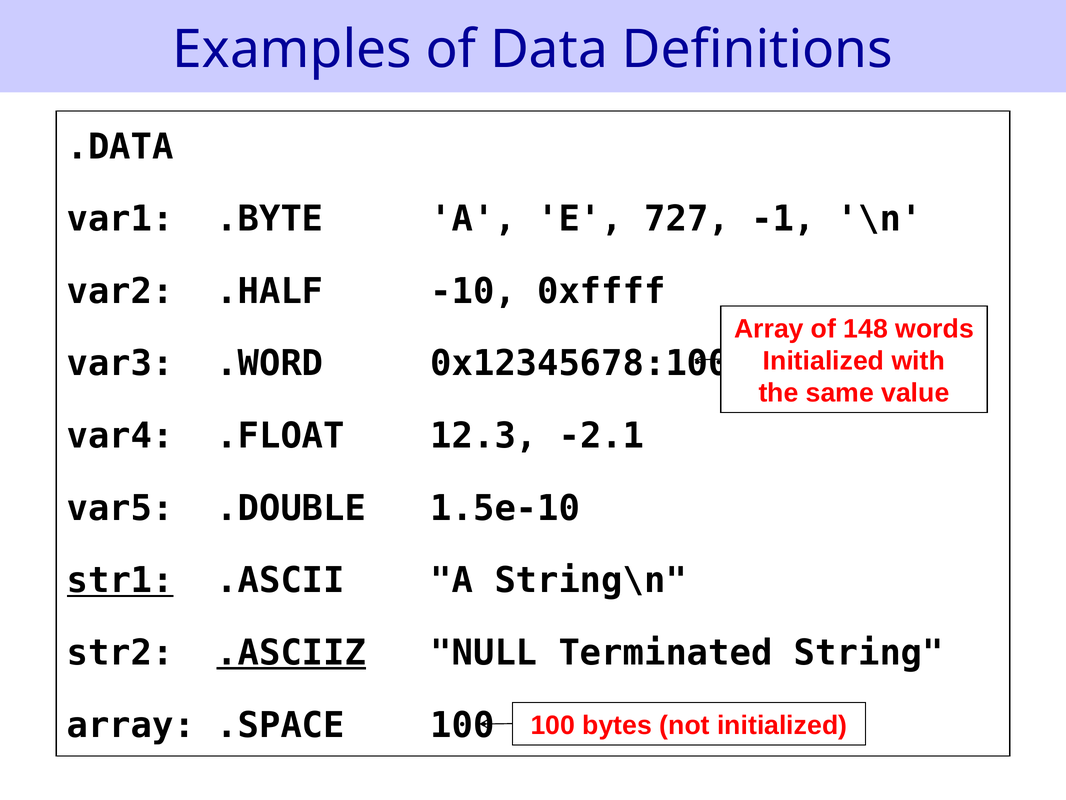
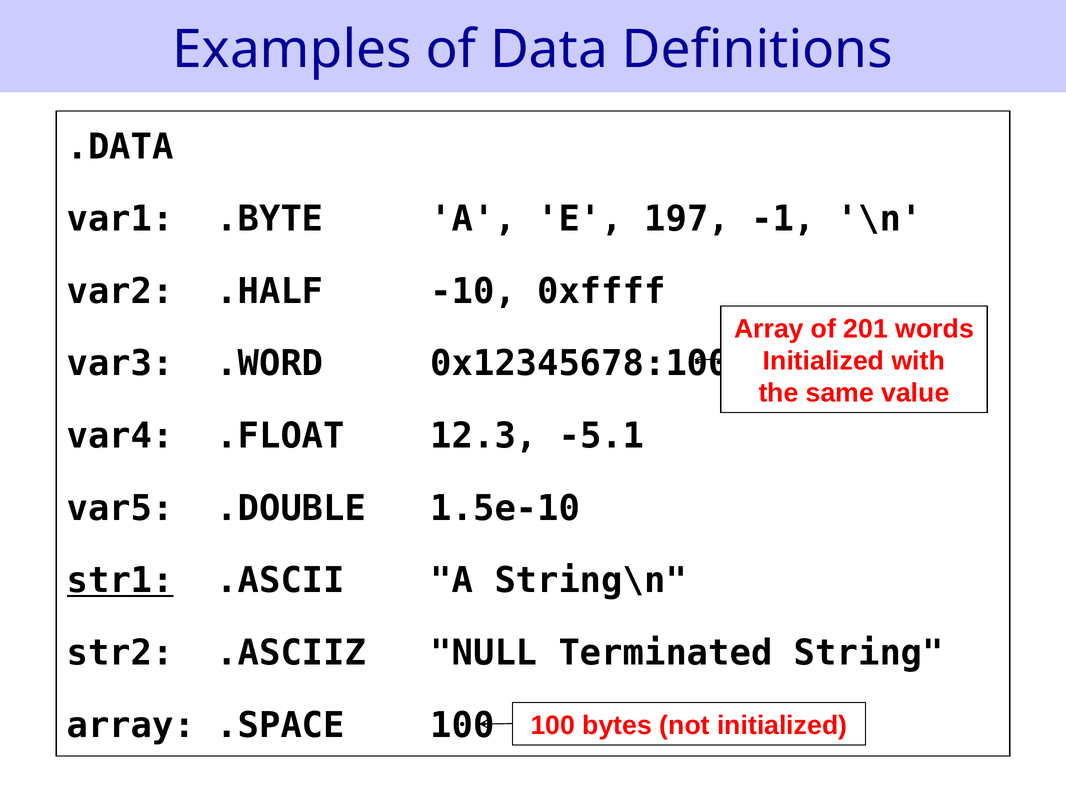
727: 727 -> 197 (687, 219)
148: 148 -> 201 (866, 329)
-2.1: -2.1 -> -5.1 (601, 436)
.ASCIIZ underline: present -> none (291, 653)
